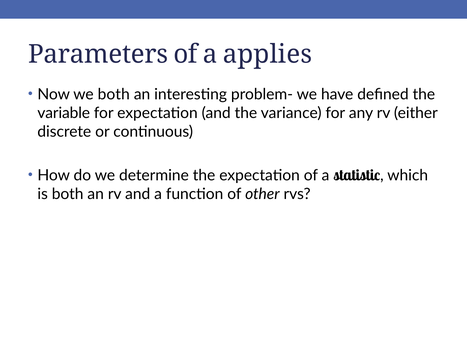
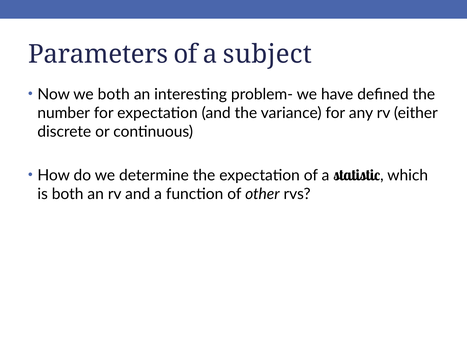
applies: applies -> subject (267, 54)
variable: variable -> number (64, 113)
